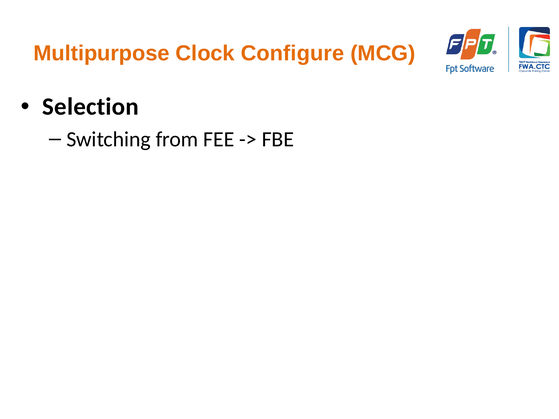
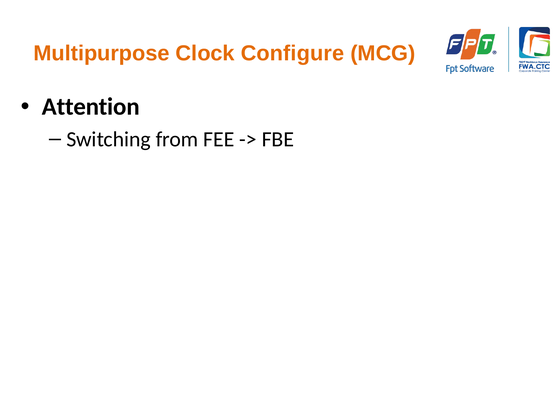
Selection: Selection -> Attention (91, 107)
